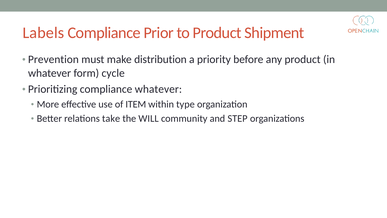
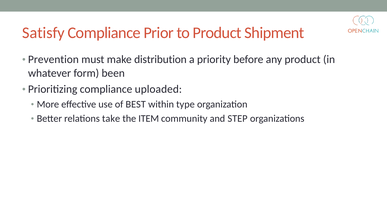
Labels: Labels -> Satisfy (44, 33)
cycle: cycle -> been (113, 73)
compliance whatever: whatever -> uploaded (158, 89)
ITEM: ITEM -> BEST (136, 104)
WILL: WILL -> ITEM (149, 118)
